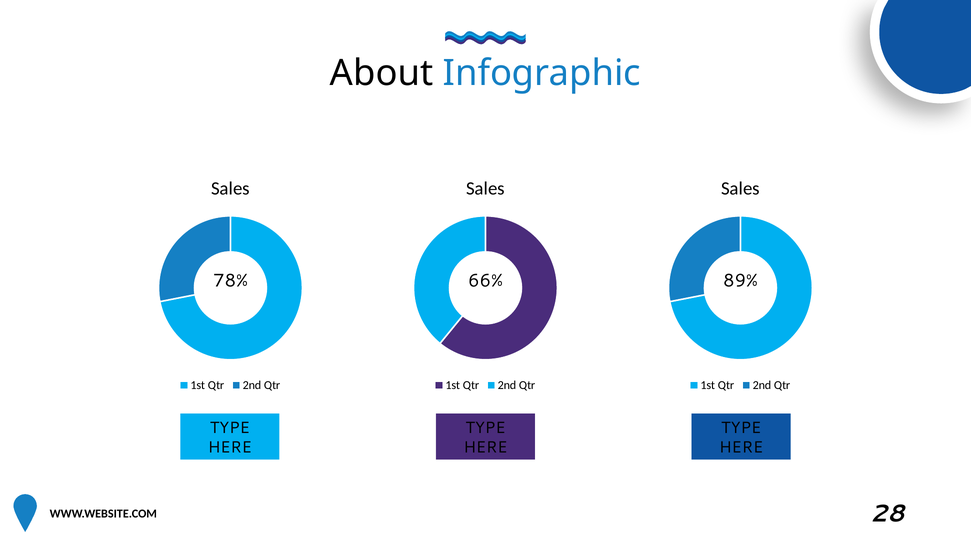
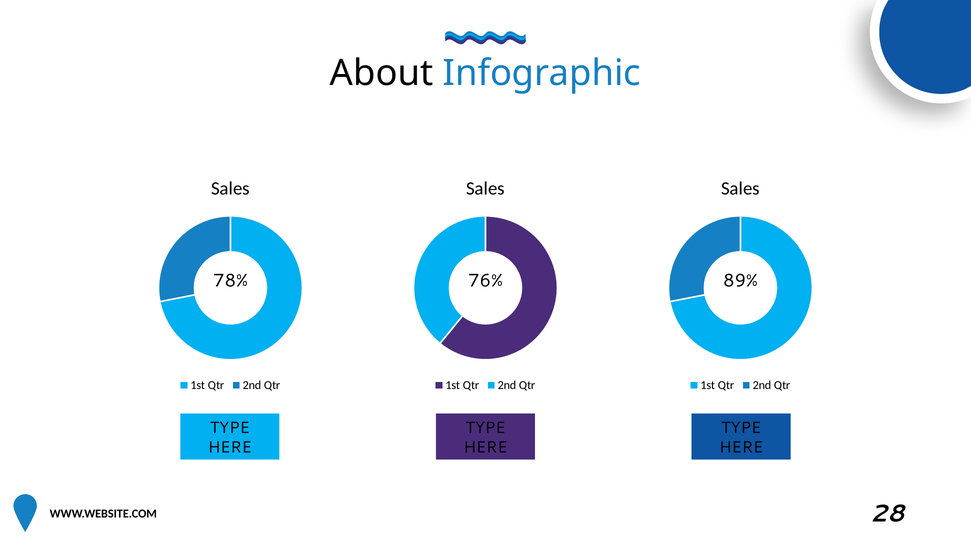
66%: 66% -> 76% (486, 281)
